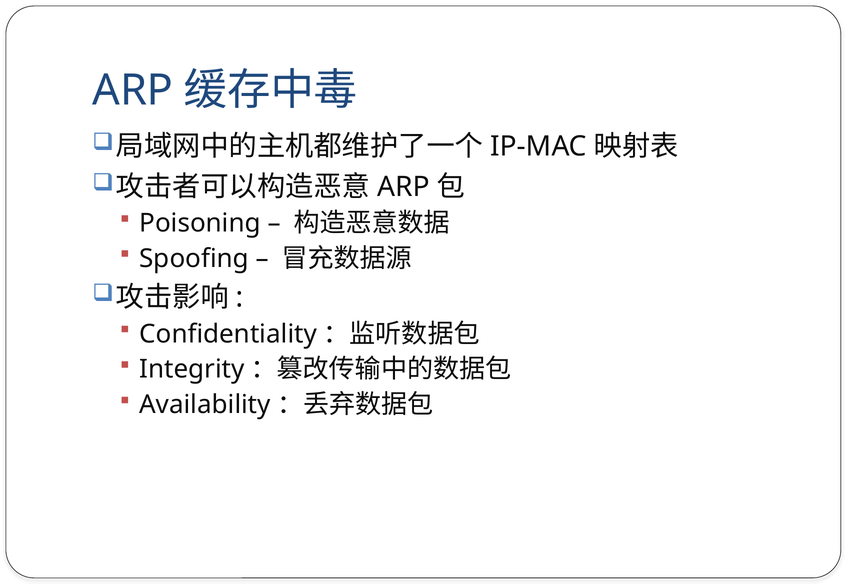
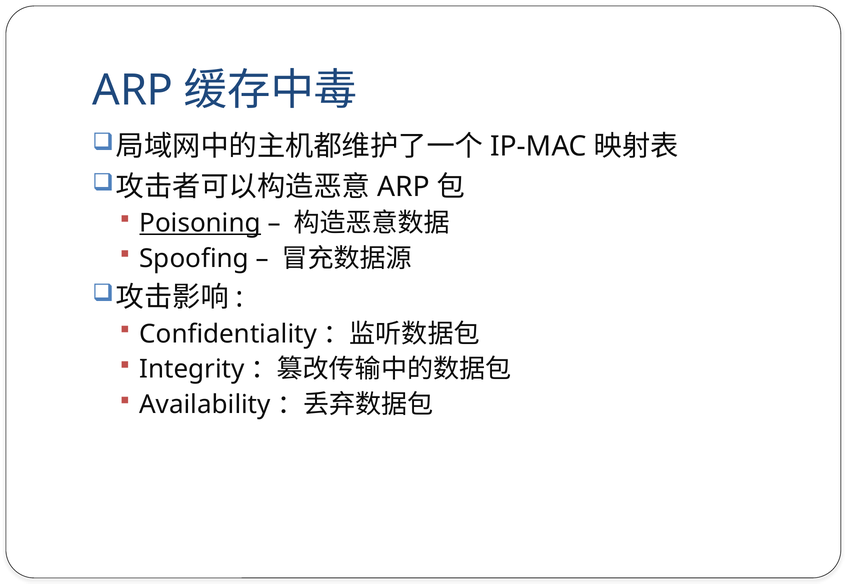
Poisoning underline: none -> present (200, 223)
